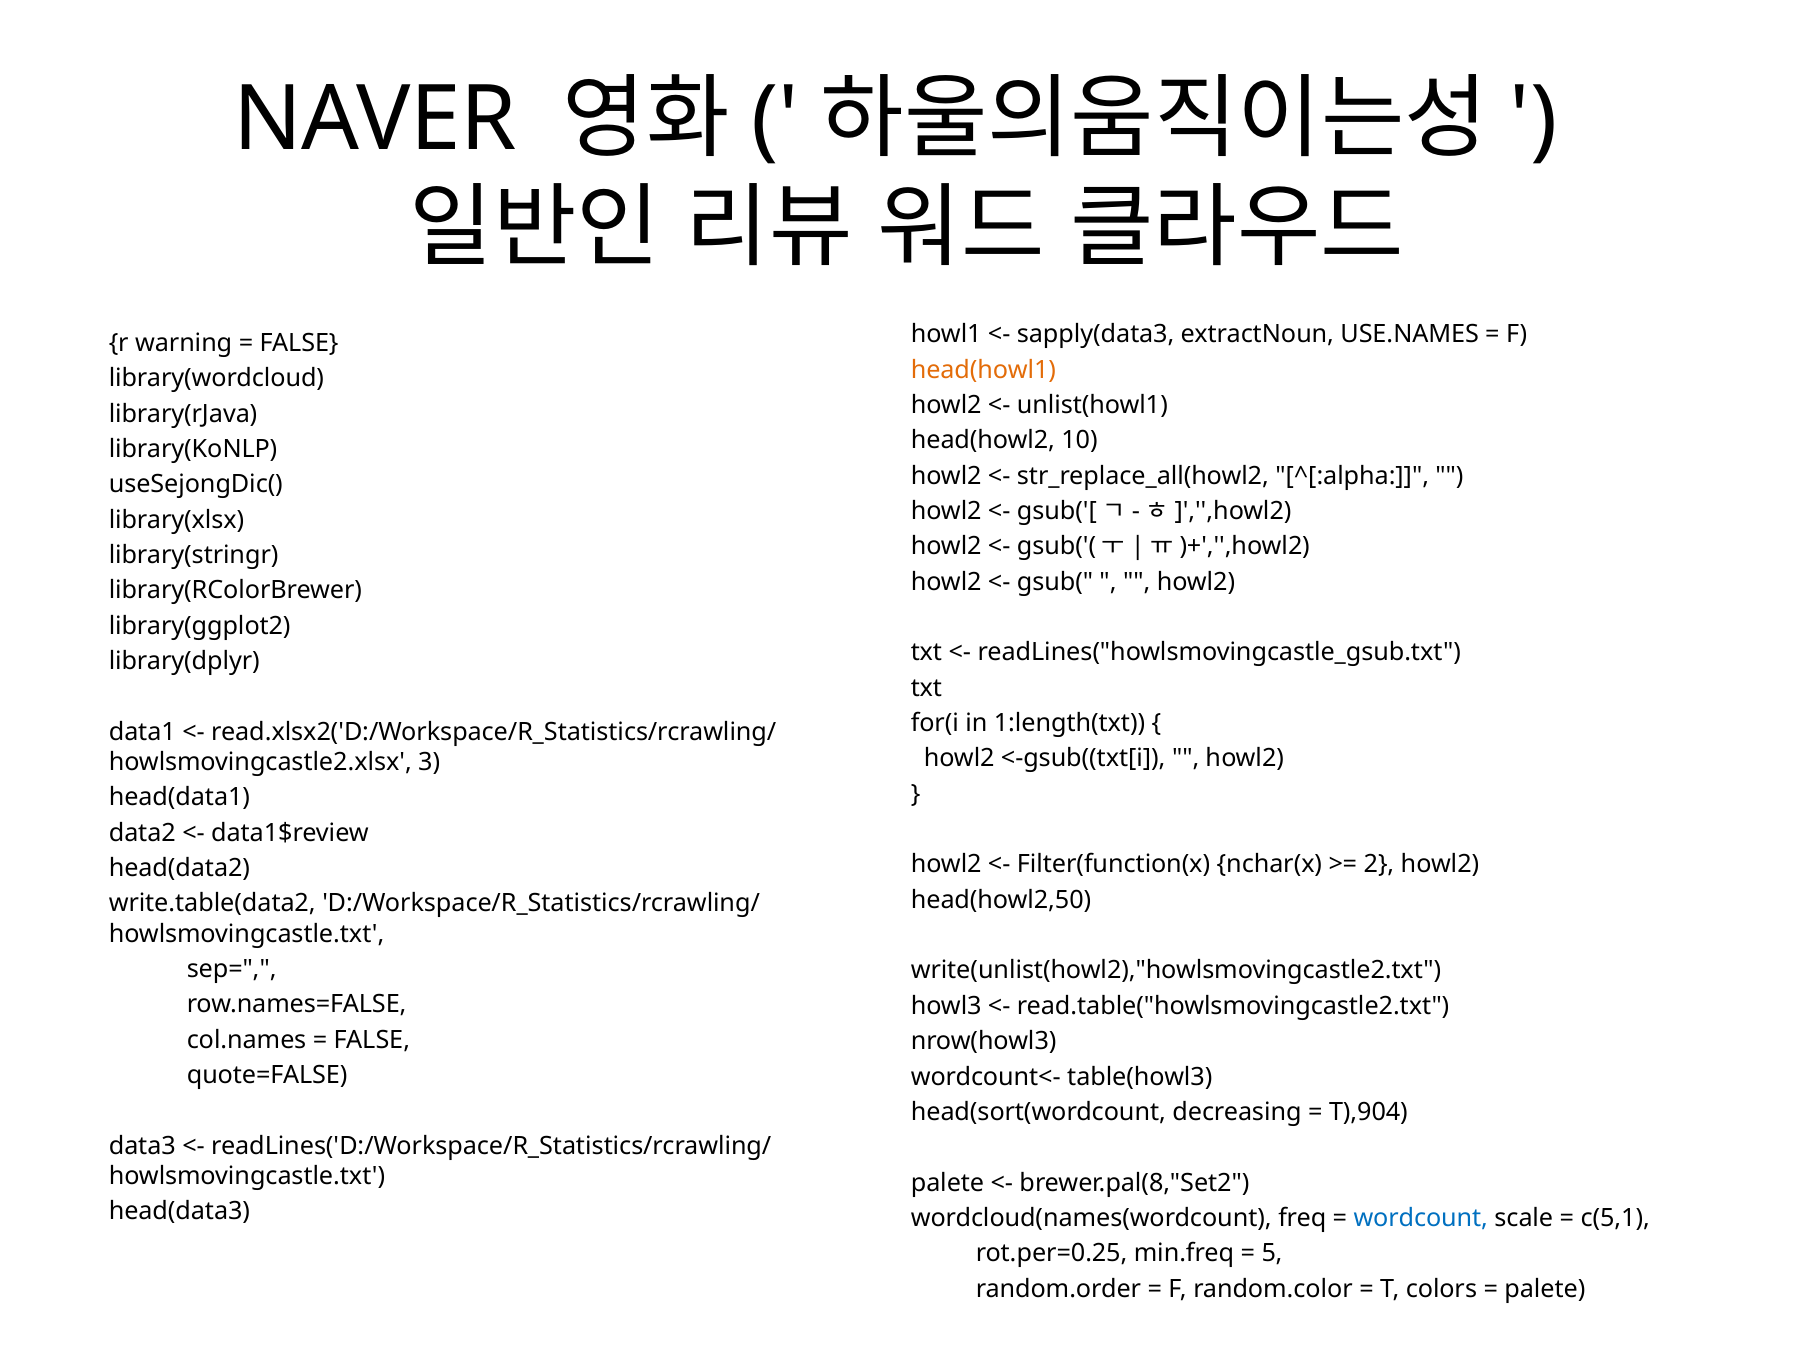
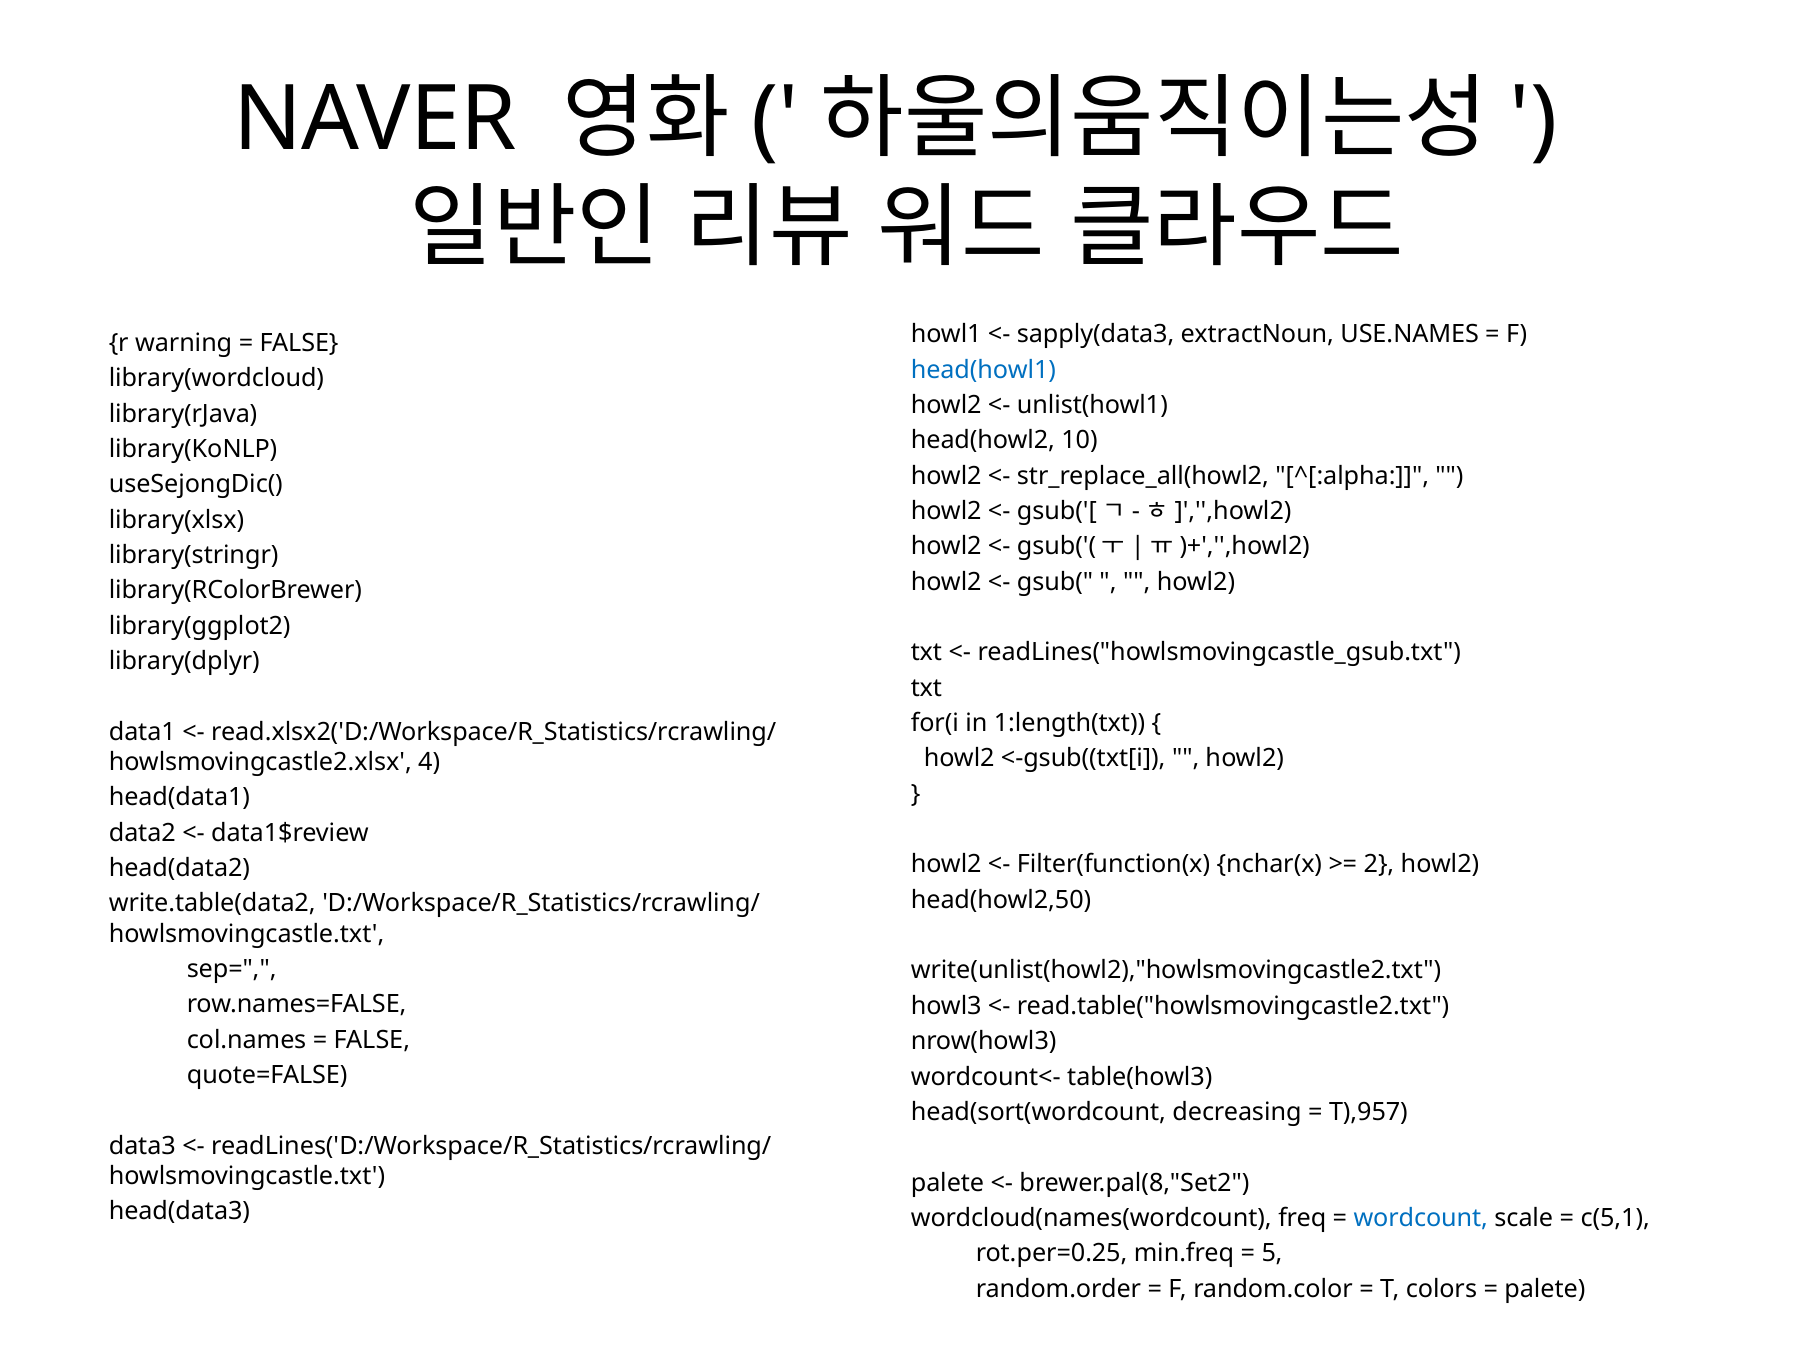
head(howl1 colour: orange -> blue (983, 370)
3: 3 -> 4 (429, 763)
T),904: T),904 -> T),957 (1368, 1112)
